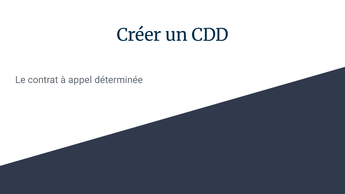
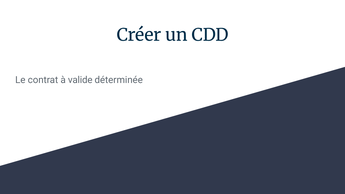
appel: appel -> valide (80, 80)
